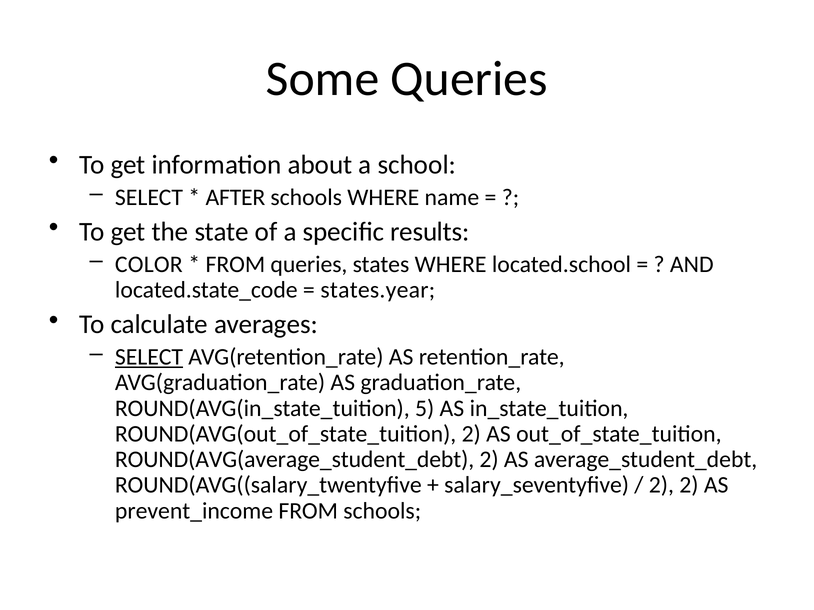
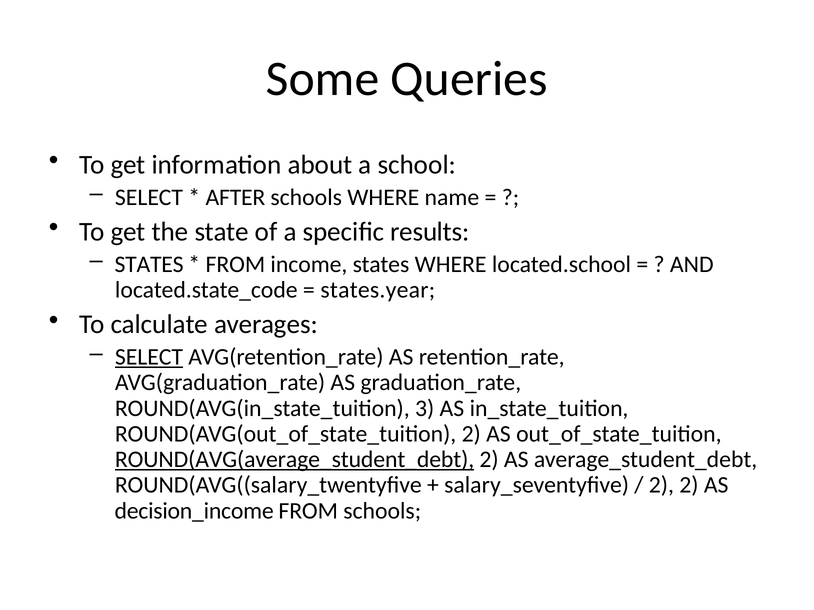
COLOR: COLOR -> STATES (149, 265)
FROM queries: queries -> income (309, 265)
5: 5 -> 3 (425, 409)
ROUND(AVG(average_student_debt underline: none -> present (295, 460)
prevent_income: prevent_income -> decision_income (194, 511)
